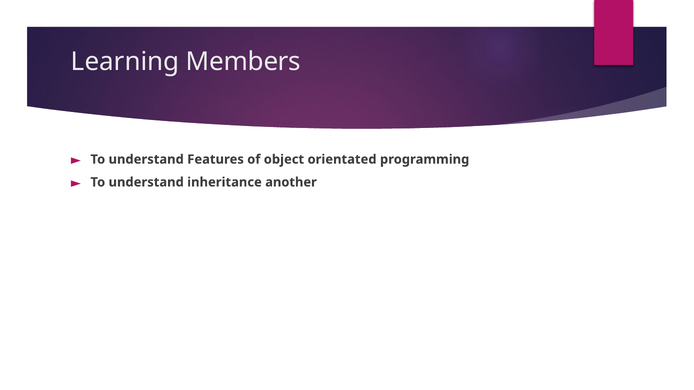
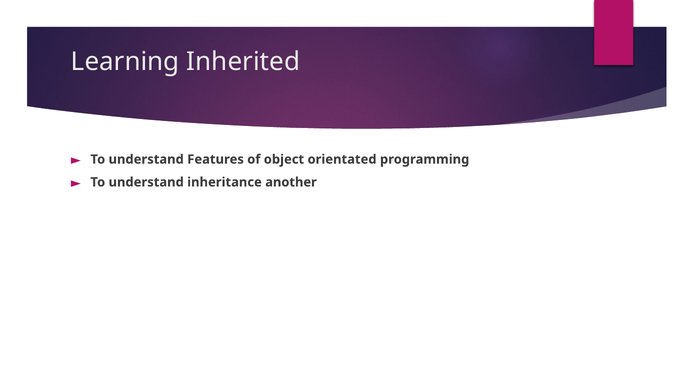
Members: Members -> Inherited (243, 62)
